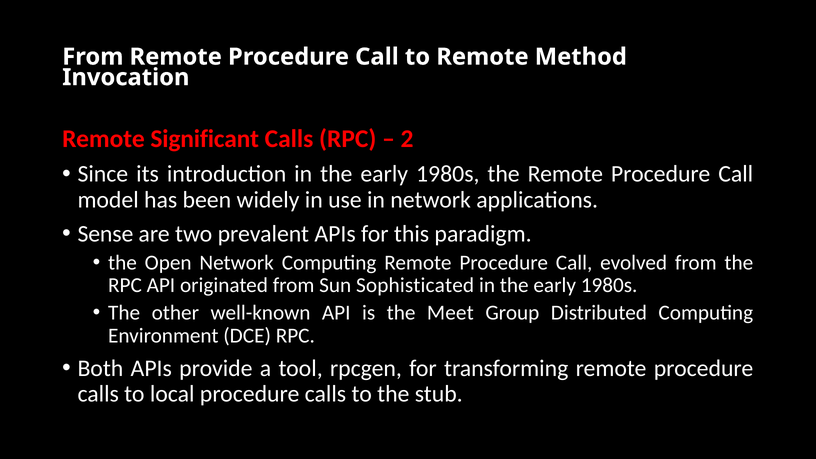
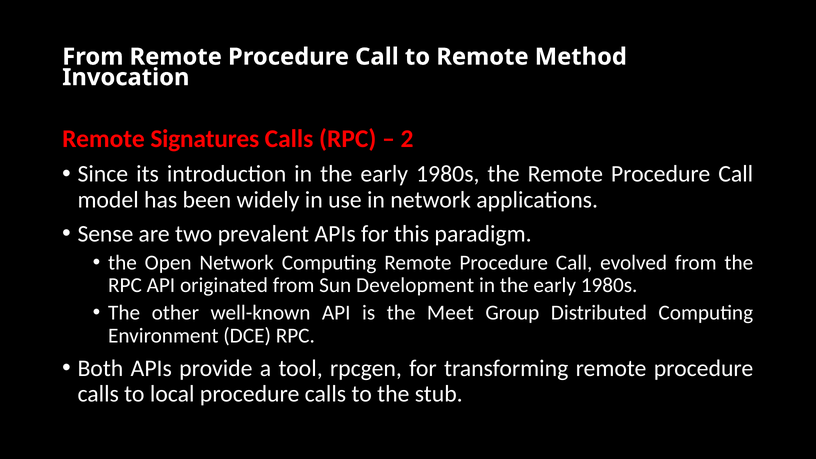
Significant: Significant -> Signatures (205, 139)
Sophisticated: Sophisticated -> Development (415, 285)
